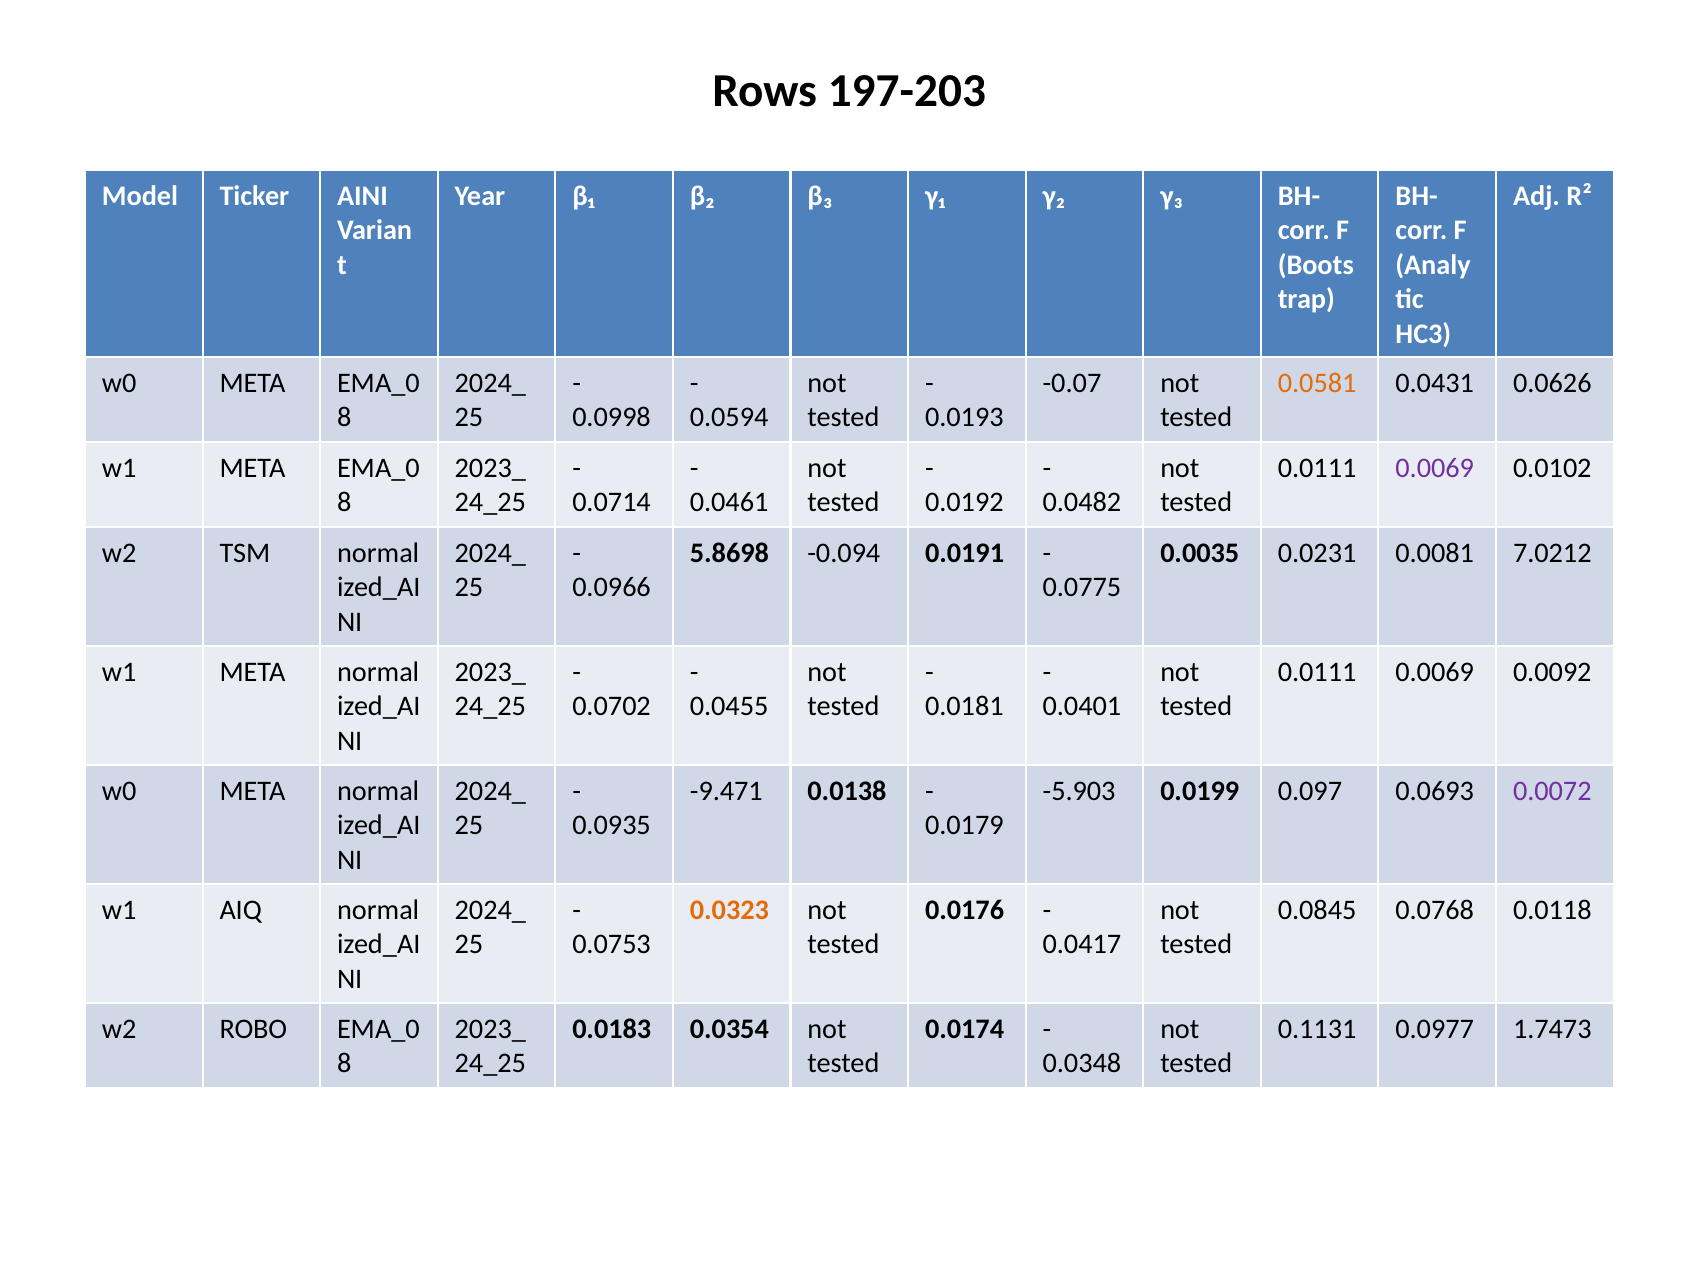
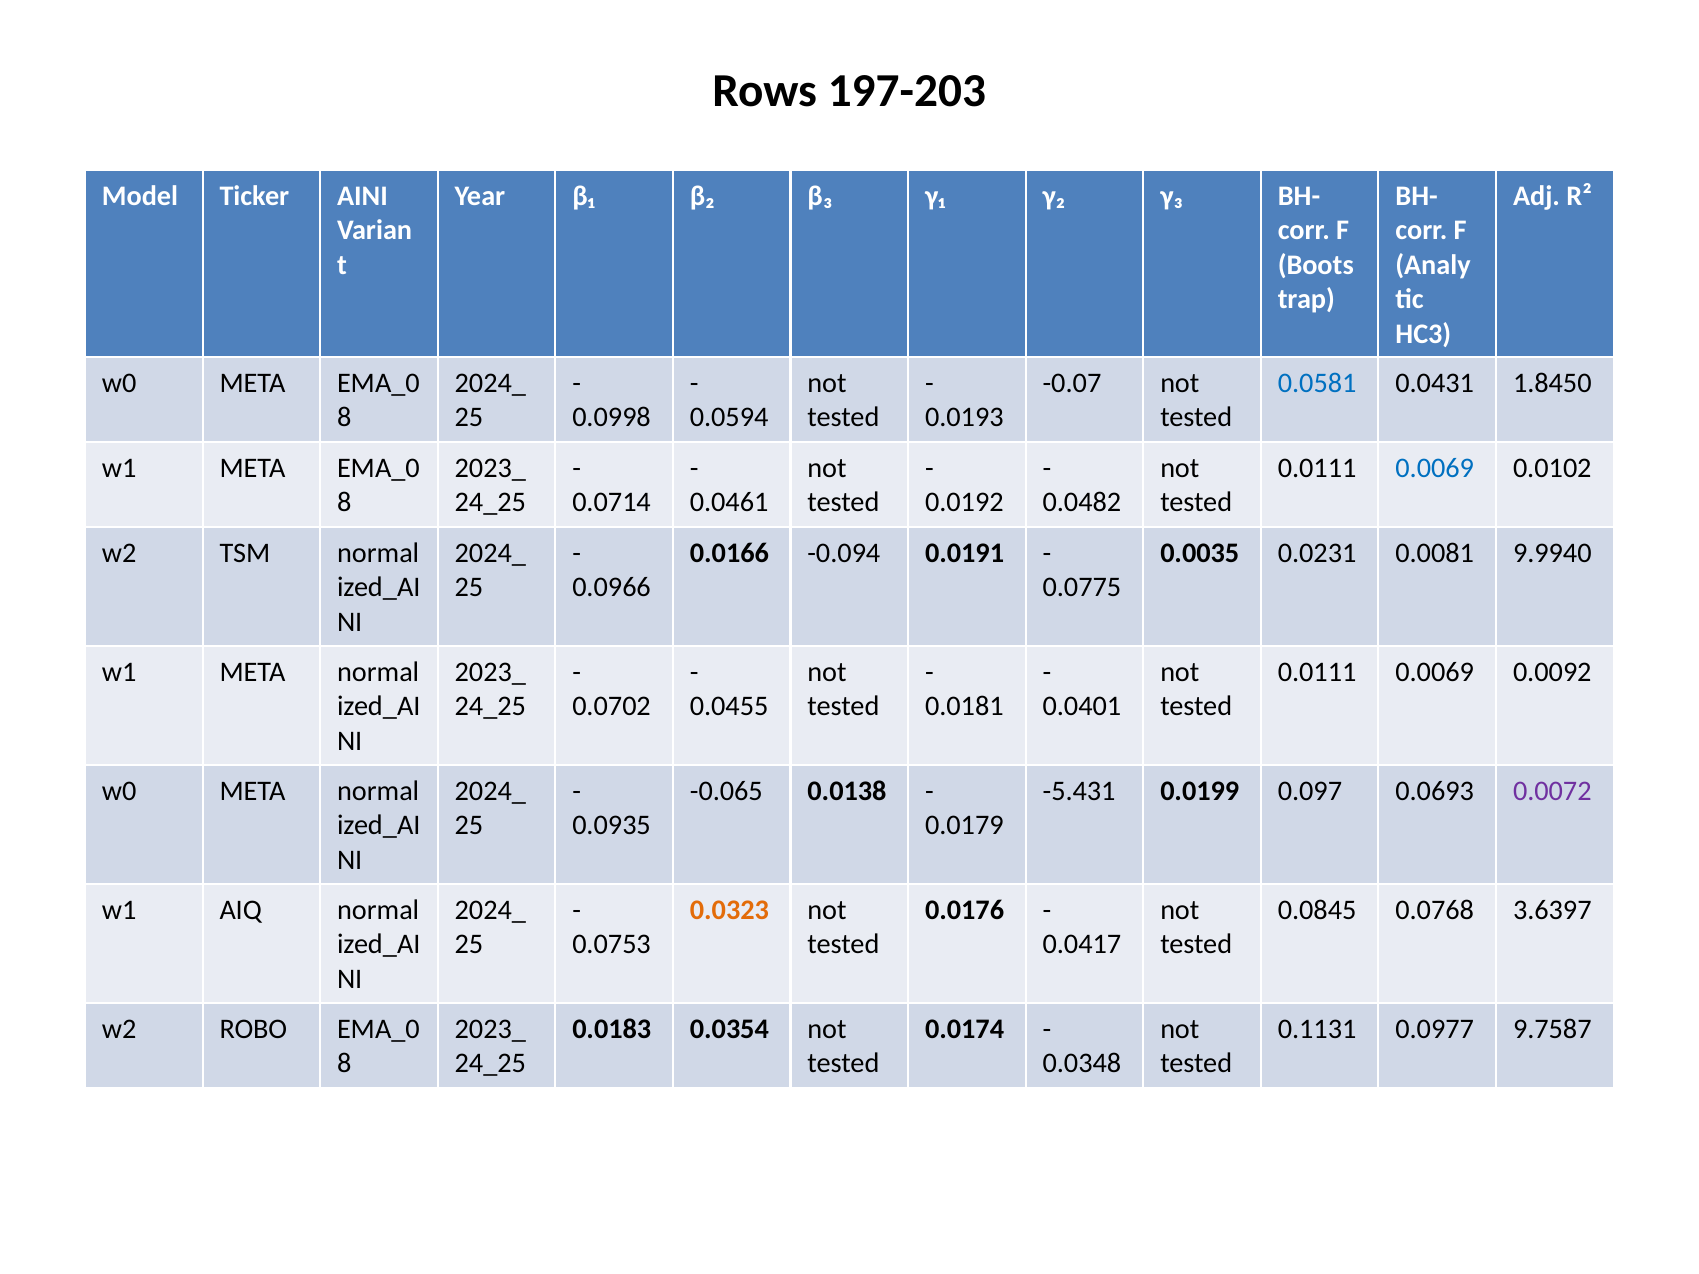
0.0581 colour: orange -> blue (1317, 383)
0.0626: 0.0626 -> 1.8450 (1552, 383)
0.0069 colour: purple -> blue (1435, 468)
5.8698: 5.8698 -> 0.0166 (729, 553)
7.0212: 7.0212 -> 9.9940 (1552, 553)
-9.471: -9.471 -> -0.065 (726, 791)
-5.903: -5.903 -> -5.431 (1079, 791)
0.0118: 0.0118 -> 3.6397 (1552, 910)
1.7473: 1.7473 -> 9.7587 (1552, 1029)
